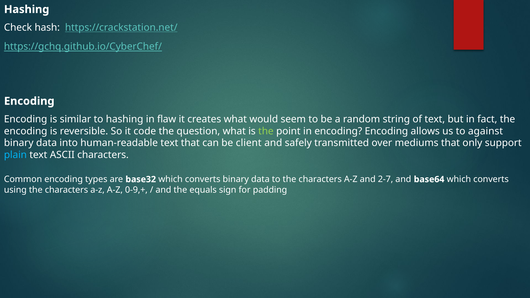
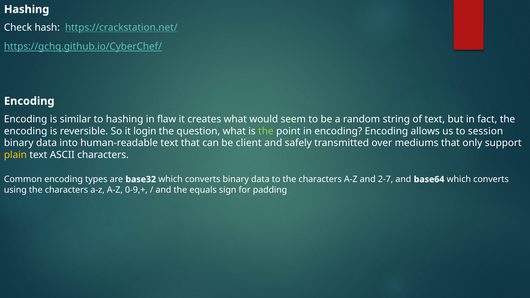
code: code -> login (145, 131)
against: against -> session (486, 131)
plain colour: light blue -> yellow (15, 155)
